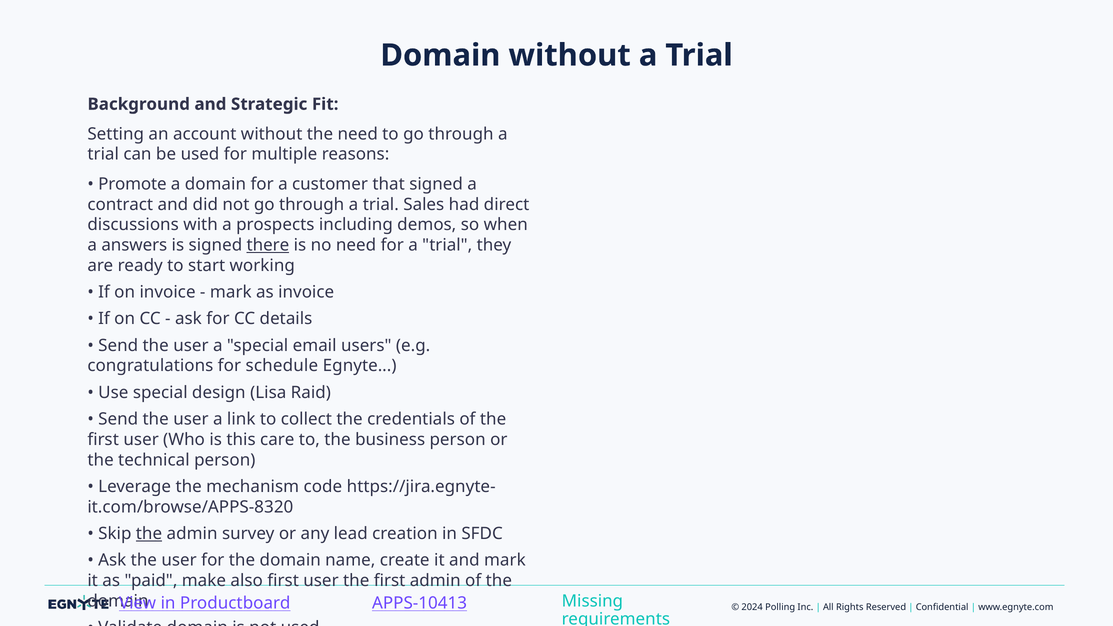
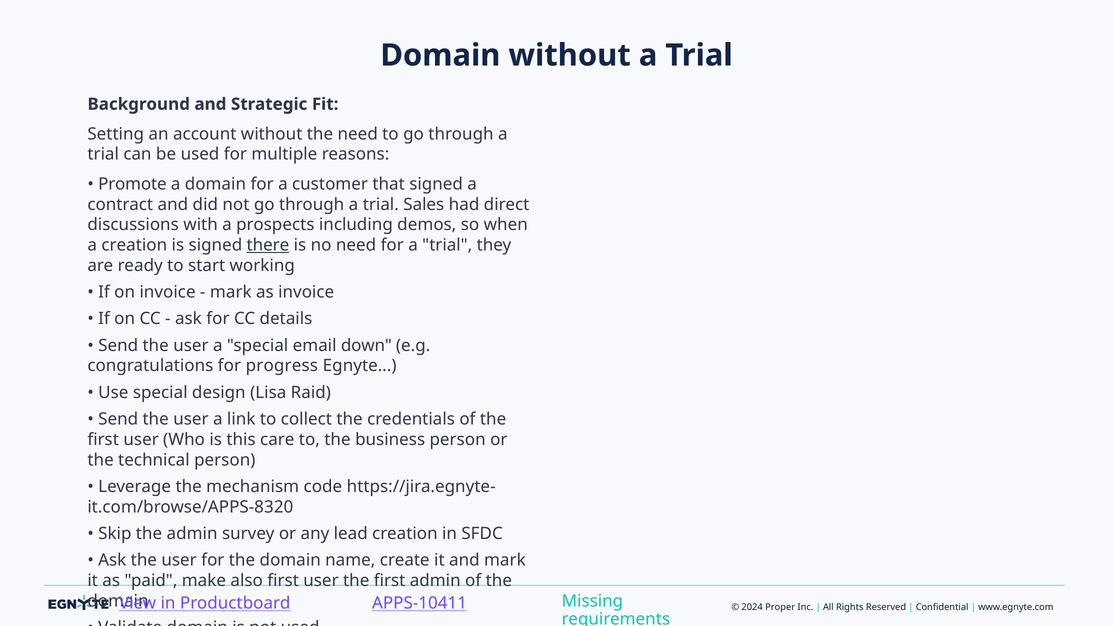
a answers: answers -> creation (134, 245)
users: users -> down (366, 346)
schedule: schedule -> progress (282, 366)
the underline: present -> none (149, 534)
APPS-10413: APPS-10413 -> APPS-10411 (420, 603)
Polling: Polling -> Proper (780, 607)
